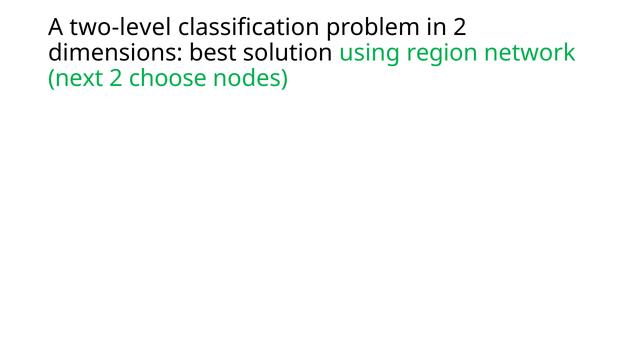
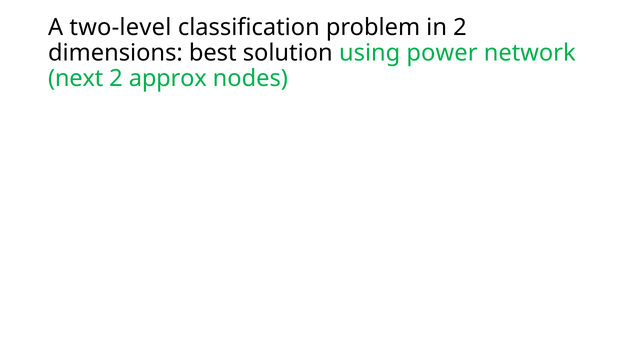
region: region -> power (442, 53)
choose: choose -> approx (168, 79)
